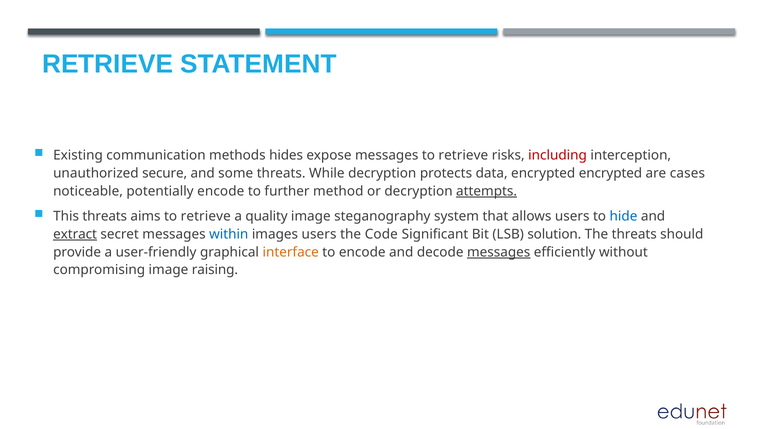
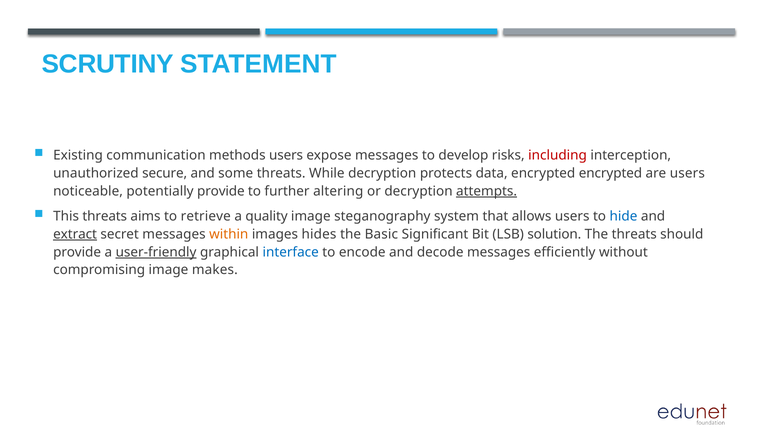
RETRIEVE: RETRIEVE -> SCRUTINY (108, 64)
methods hides: hides -> users (286, 155)
messages to retrieve: retrieve -> develop (463, 155)
are cases: cases -> users (687, 173)
potentially encode: encode -> provide (221, 191)
method: method -> altering (338, 191)
within colour: blue -> orange (229, 234)
images users: users -> hides (319, 234)
Code: Code -> Basic (381, 234)
user-friendly underline: none -> present (156, 252)
interface colour: orange -> blue (291, 252)
messages underline: present -> none (499, 252)
raising: raising -> makes (215, 270)
